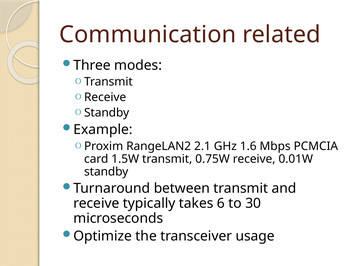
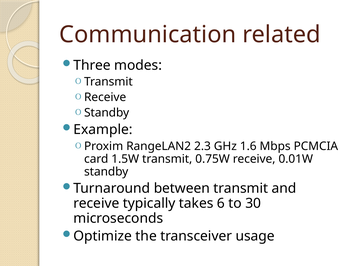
2.1: 2.1 -> 2.3 (202, 146)
